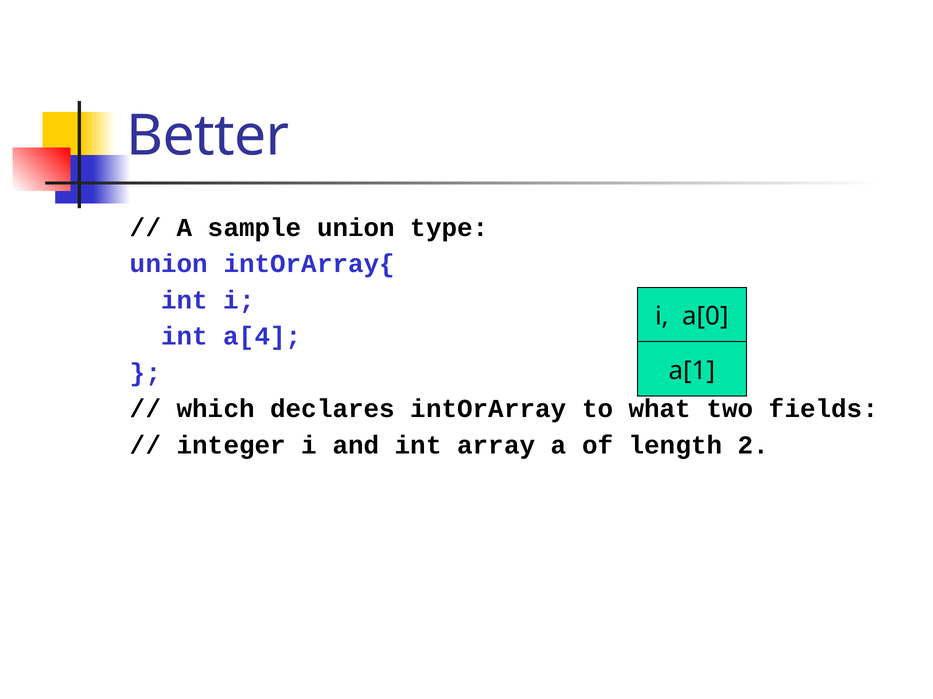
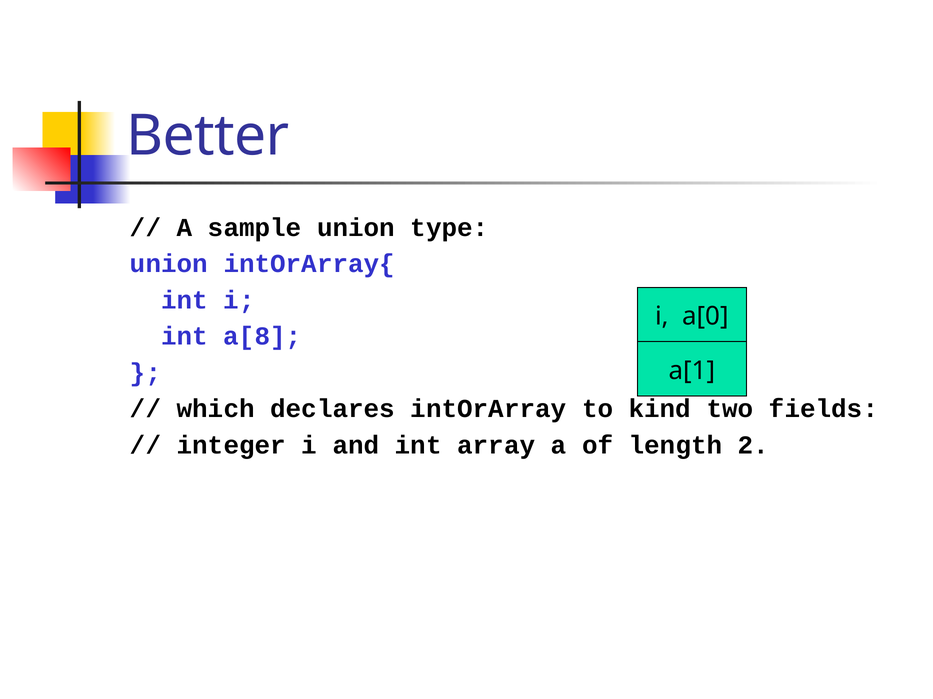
a[4: a[4 -> a[8 (262, 337)
what: what -> kind (660, 409)
